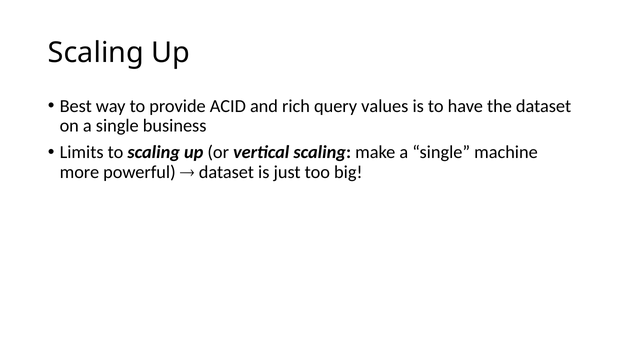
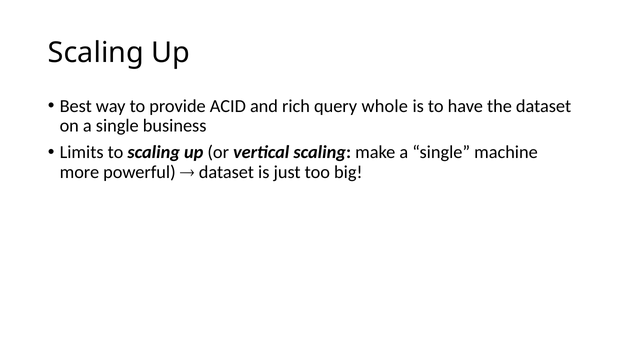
values: values -> whole (385, 106)
